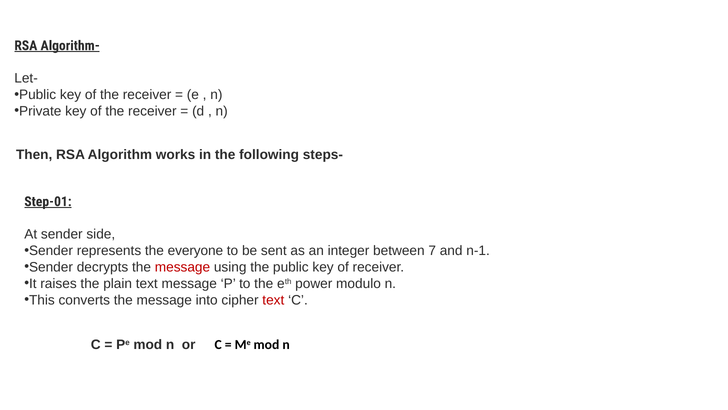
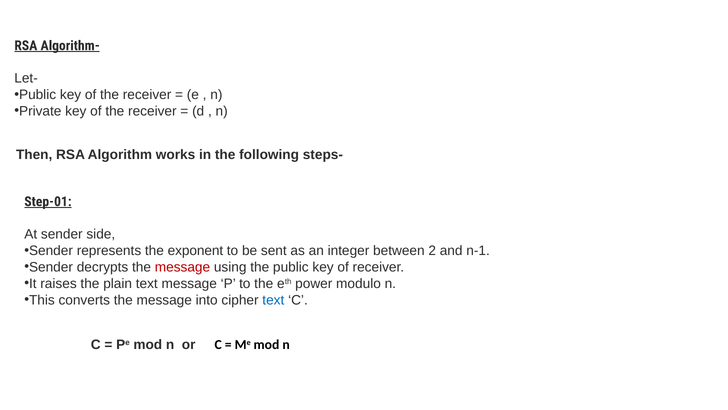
everyone: everyone -> exponent (195, 251)
7: 7 -> 2 (432, 251)
text colour: red -> blue (273, 300)
